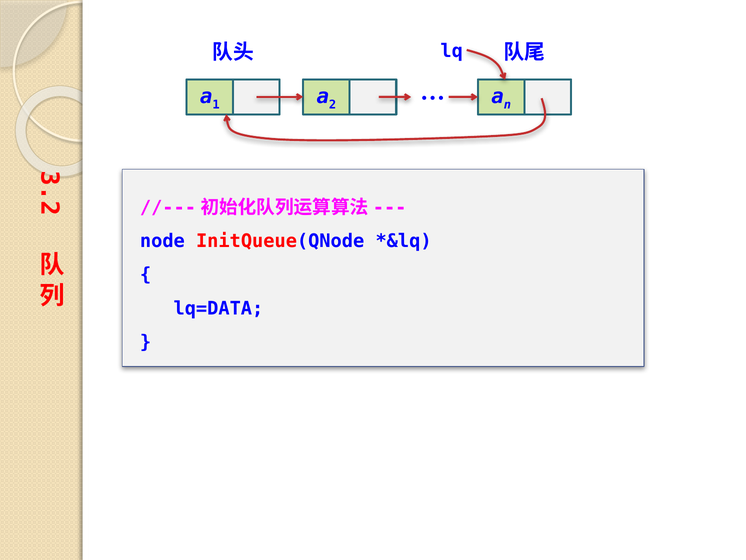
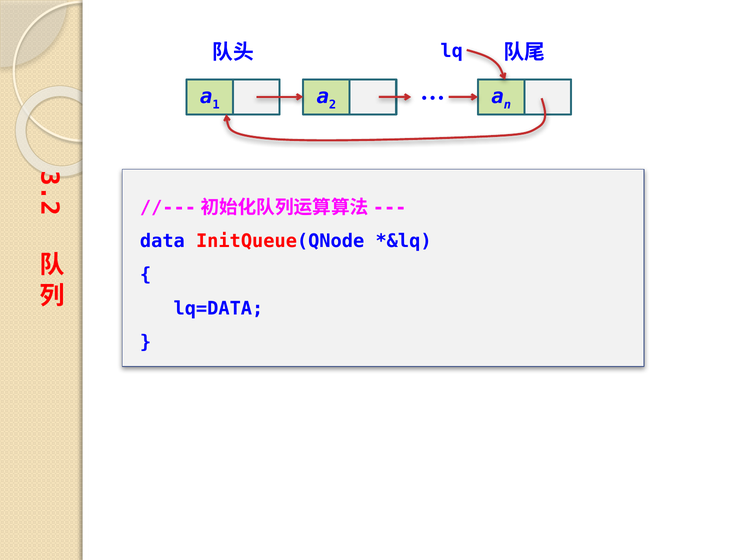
node: node -> data (162, 241)
